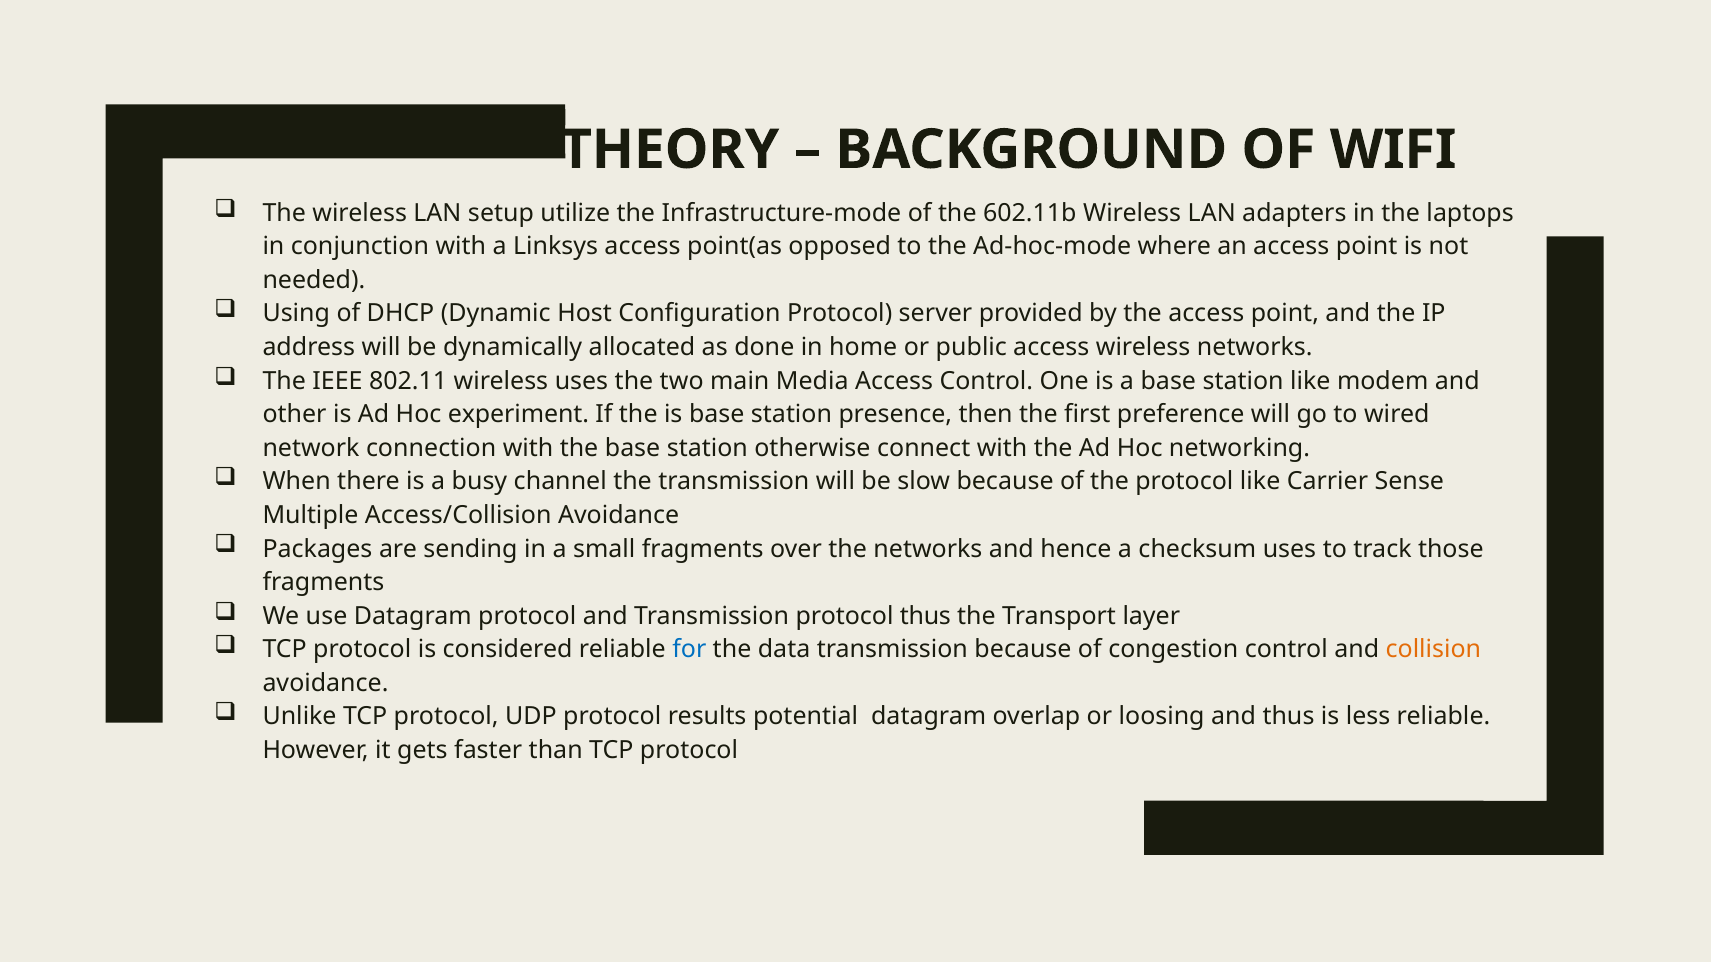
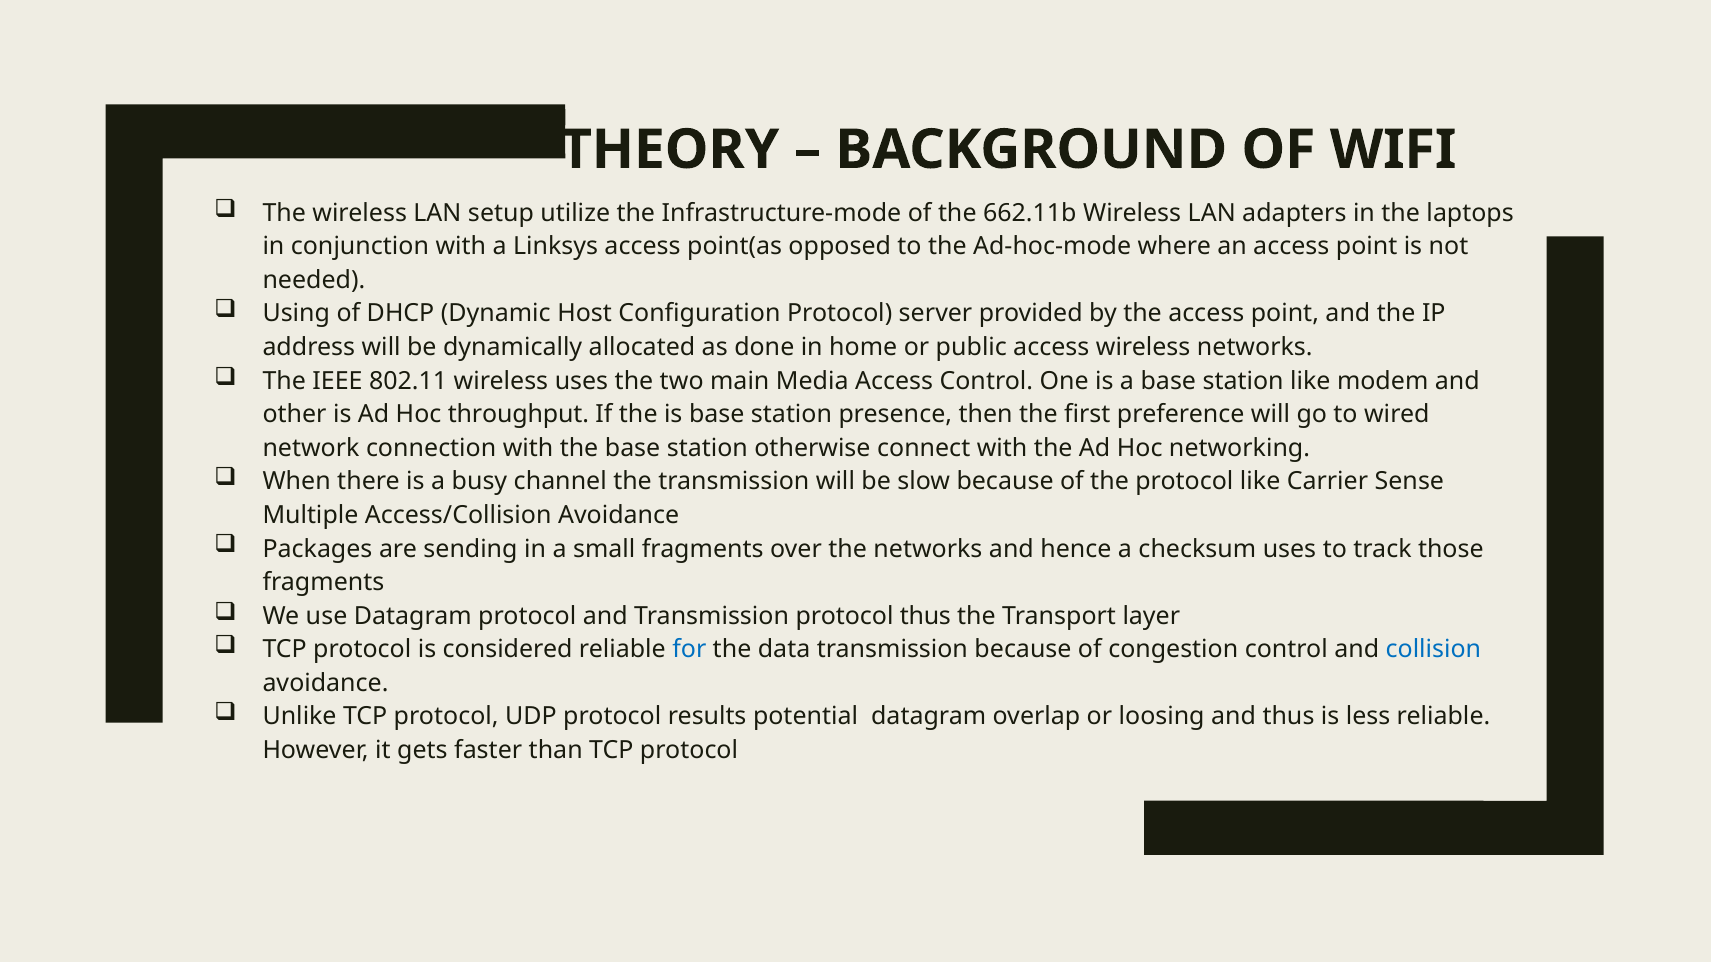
602.11b: 602.11b -> 662.11b (1030, 213)
experiment: experiment -> throughput (518, 415)
collision colour: orange -> blue (1433, 650)
